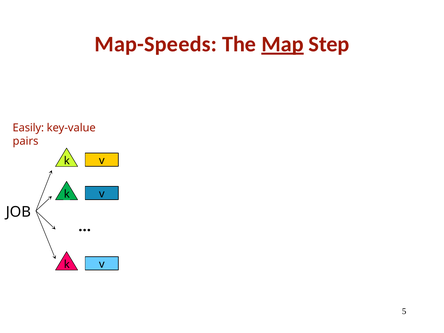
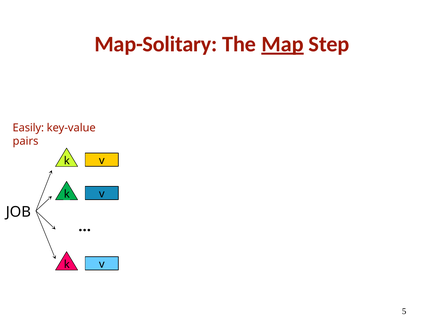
Map-Speeds: Map-Speeds -> Map-Solitary (156, 44)
